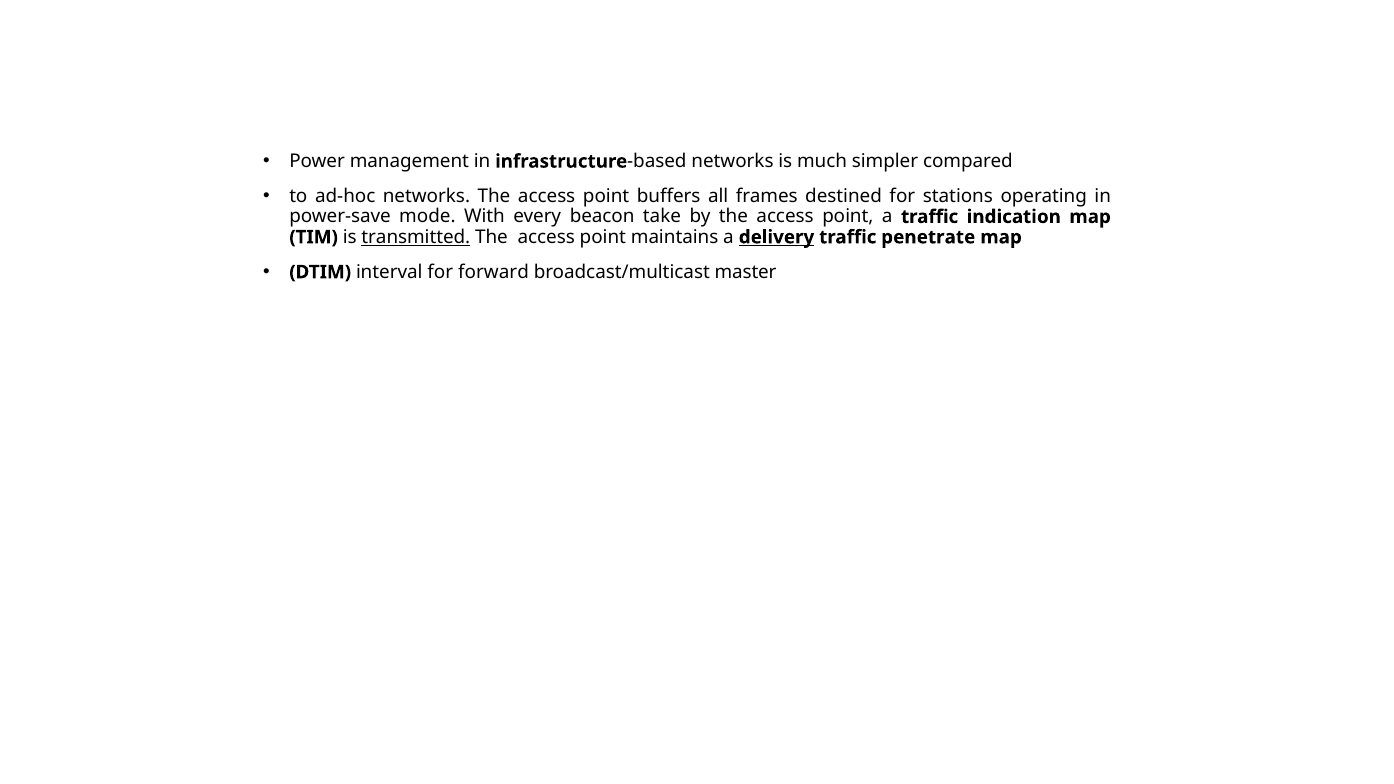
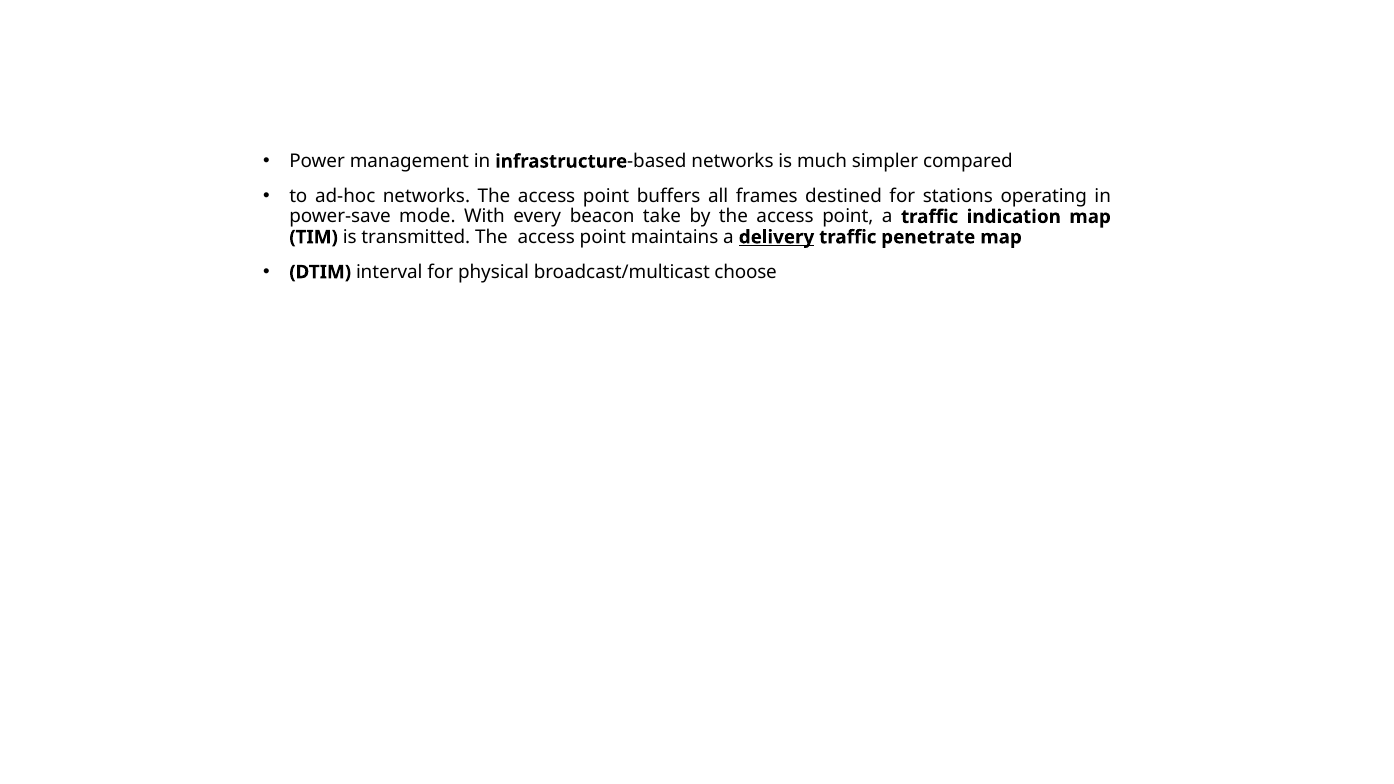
transmitted underline: present -> none (416, 237)
forward: forward -> physical (494, 272)
master: master -> choose (746, 272)
